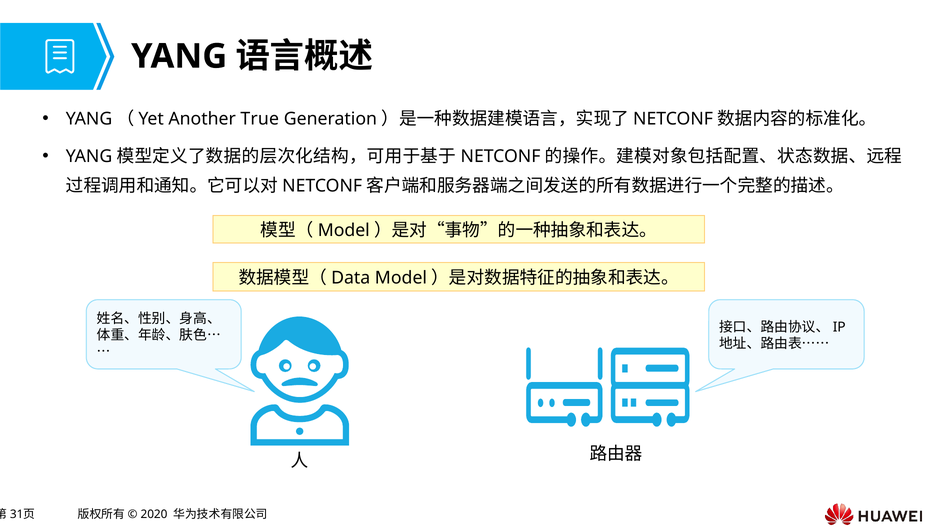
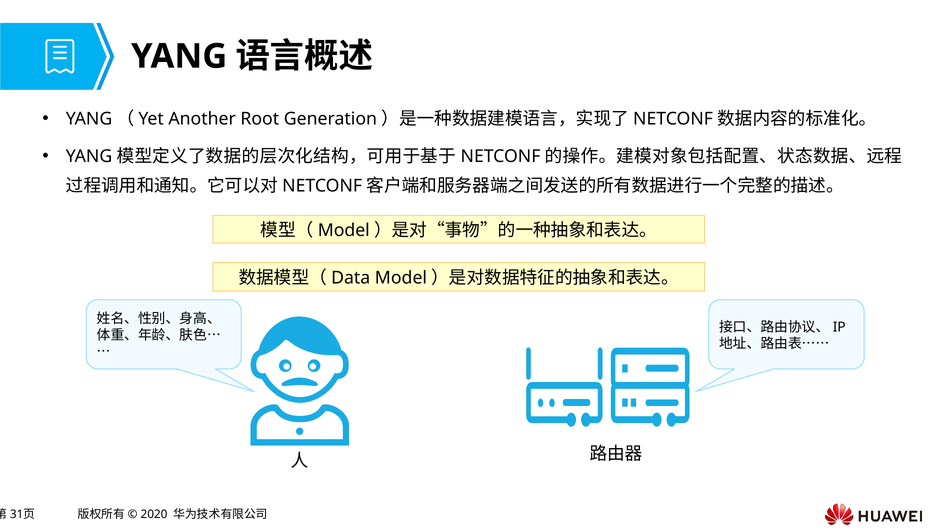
True: True -> Root (260, 119)
